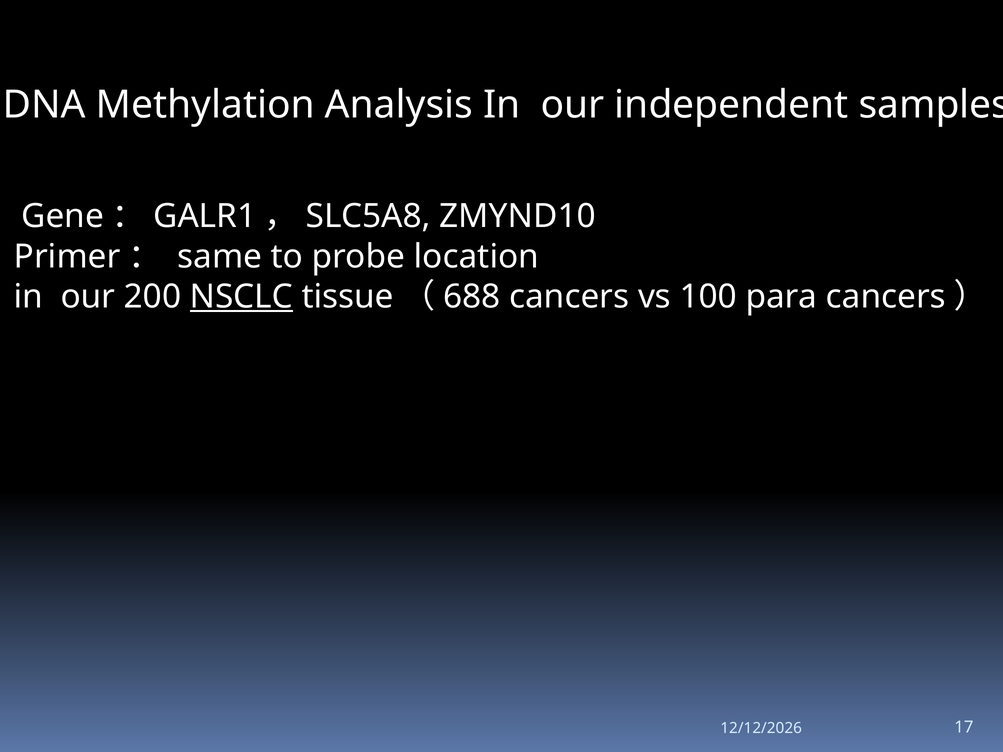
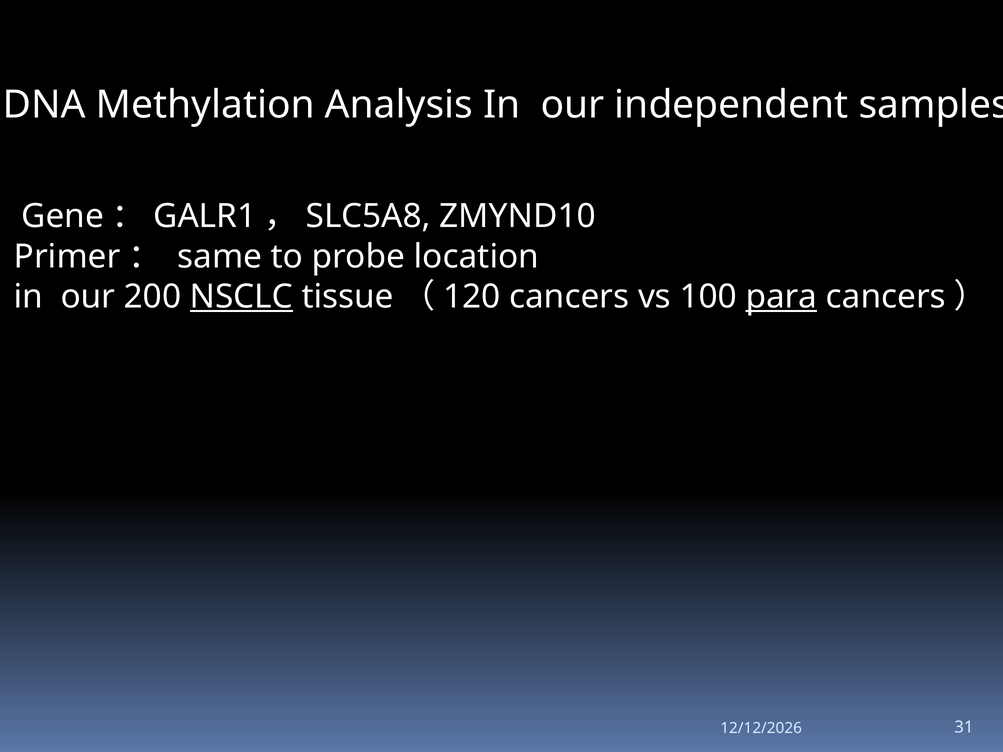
688: 688 -> 120 (472, 297)
para underline: none -> present (781, 297)
17: 17 -> 31 (964, 727)
